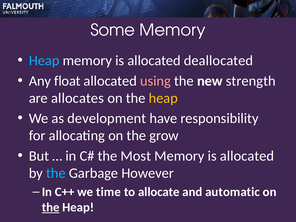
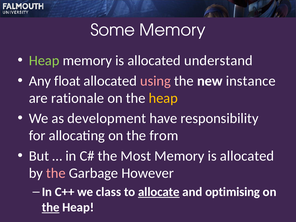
Heap colour: light blue -> light green (44, 61)
deallocated: deallocated -> understand (218, 61)
strength: strength -> instance (251, 81)
allocates: allocates -> rationale (78, 98)
grow: grow -> from (164, 136)
the colour: light blue -> pink (56, 173)
time: time -> class (109, 192)
allocate underline: none -> present (159, 192)
automatic: automatic -> optimising (233, 192)
